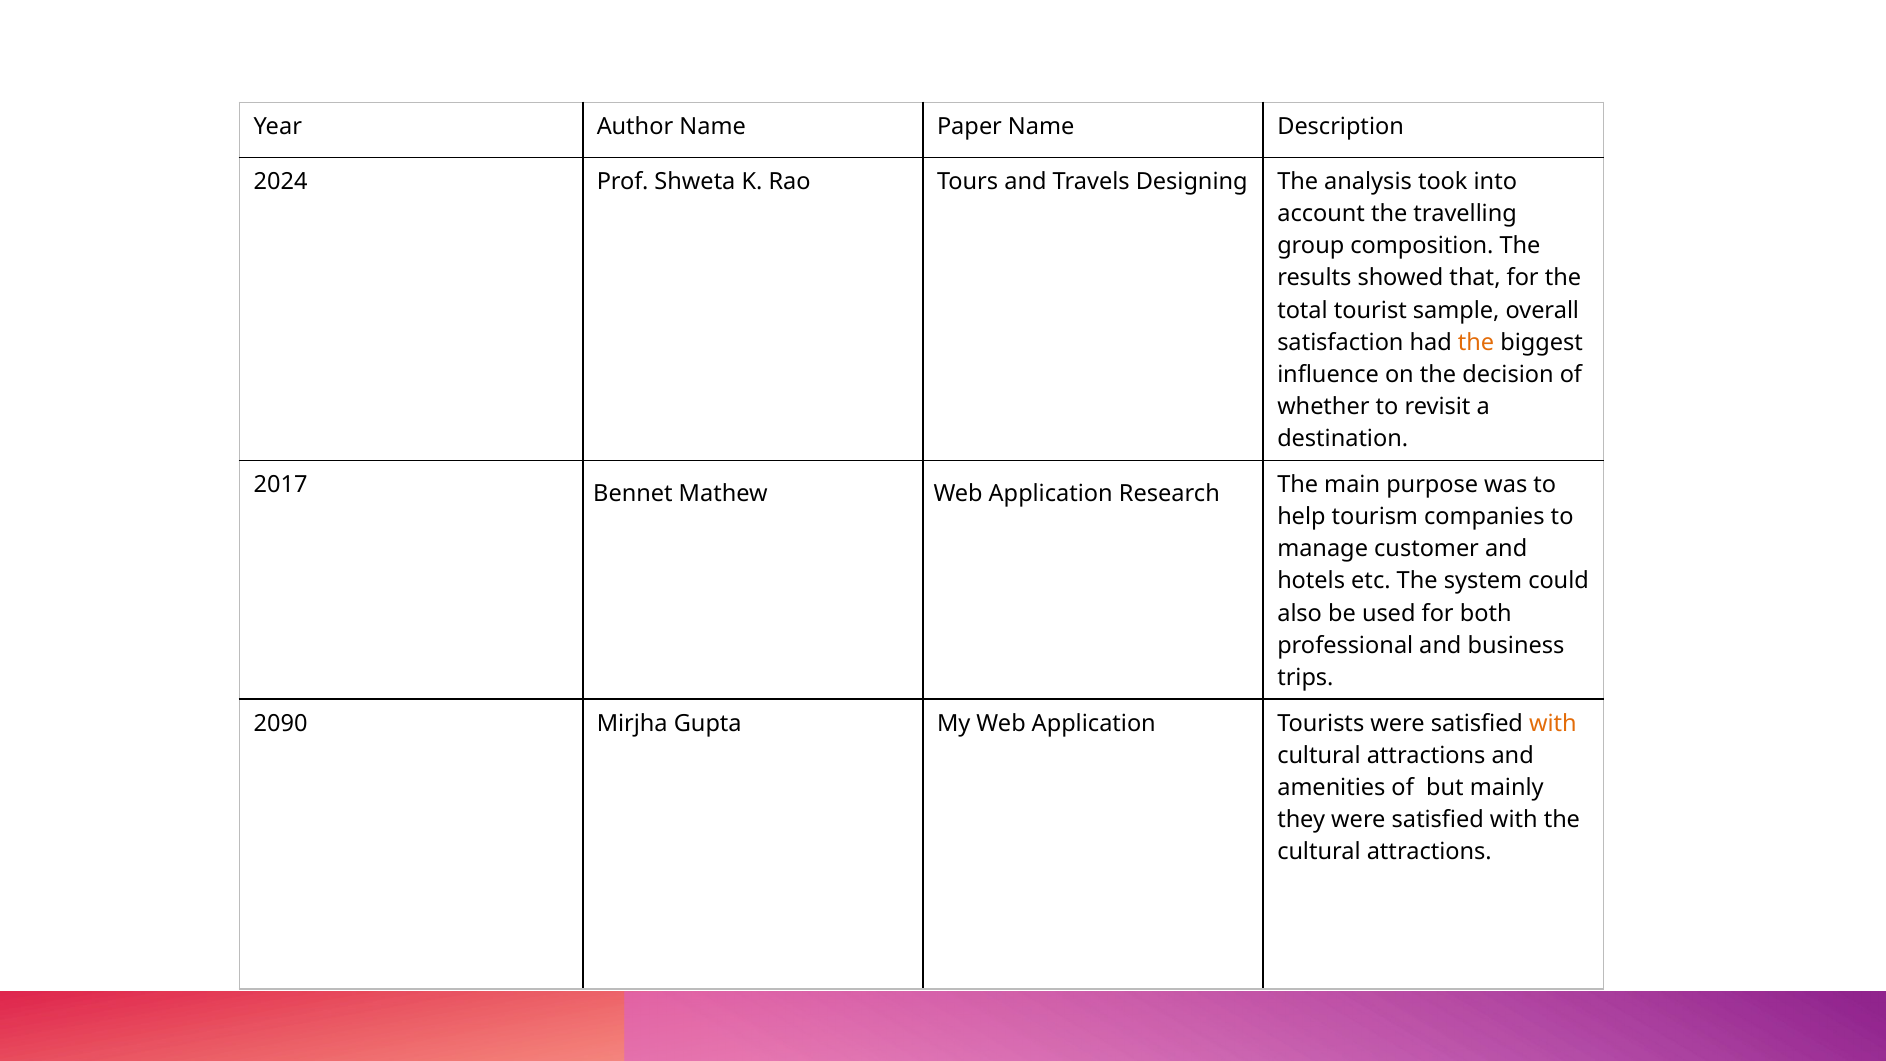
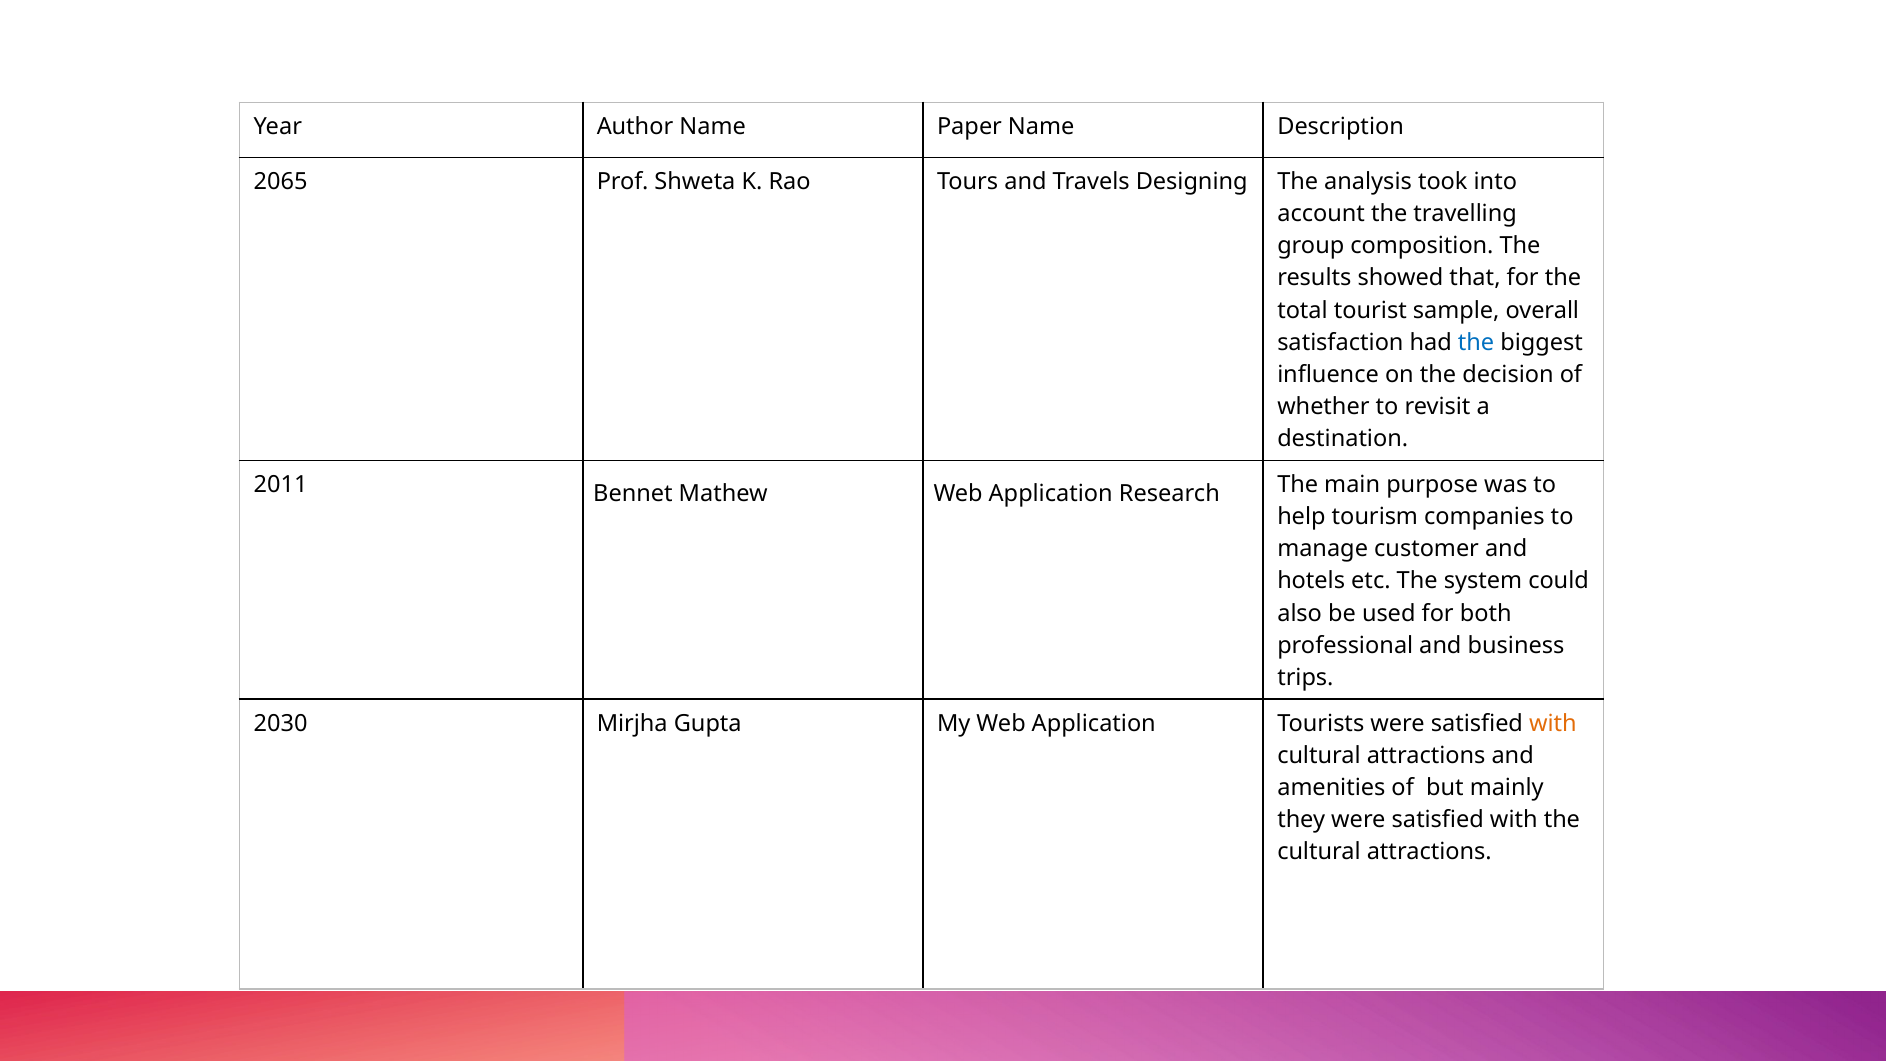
2024: 2024 -> 2065 (281, 182)
the colour: orange -> blue (1476, 342)
2017: 2017 -> 2011 (281, 485)
2090: 2090 -> 2030 (281, 724)
